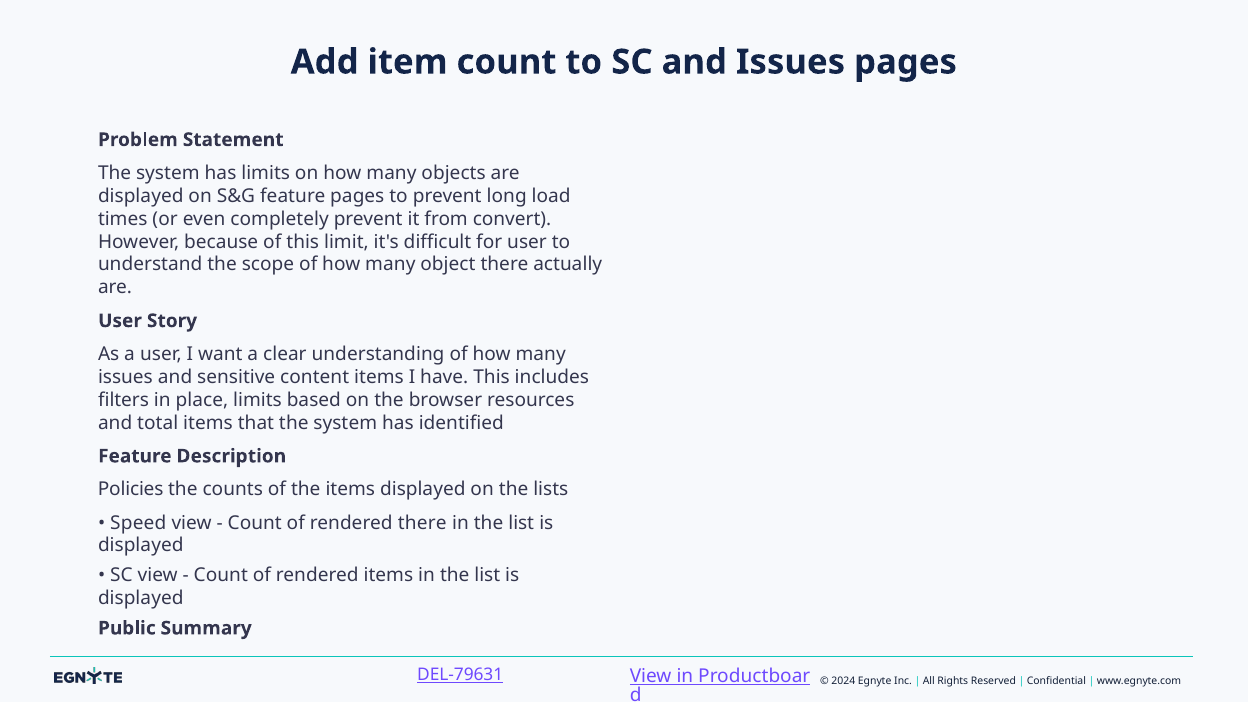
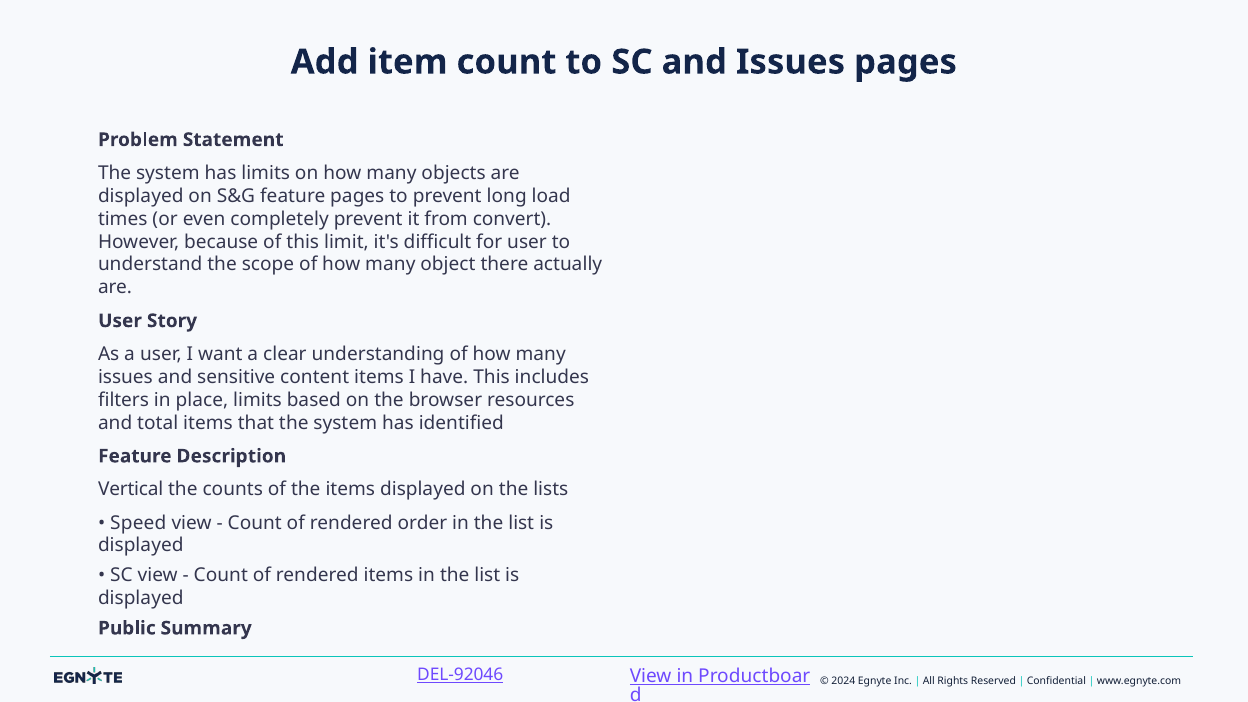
Policies: Policies -> Vertical (131, 489)
rendered there: there -> order (422, 523)
DEL-79631: DEL-79631 -> DEL-92046 (460, 675)
